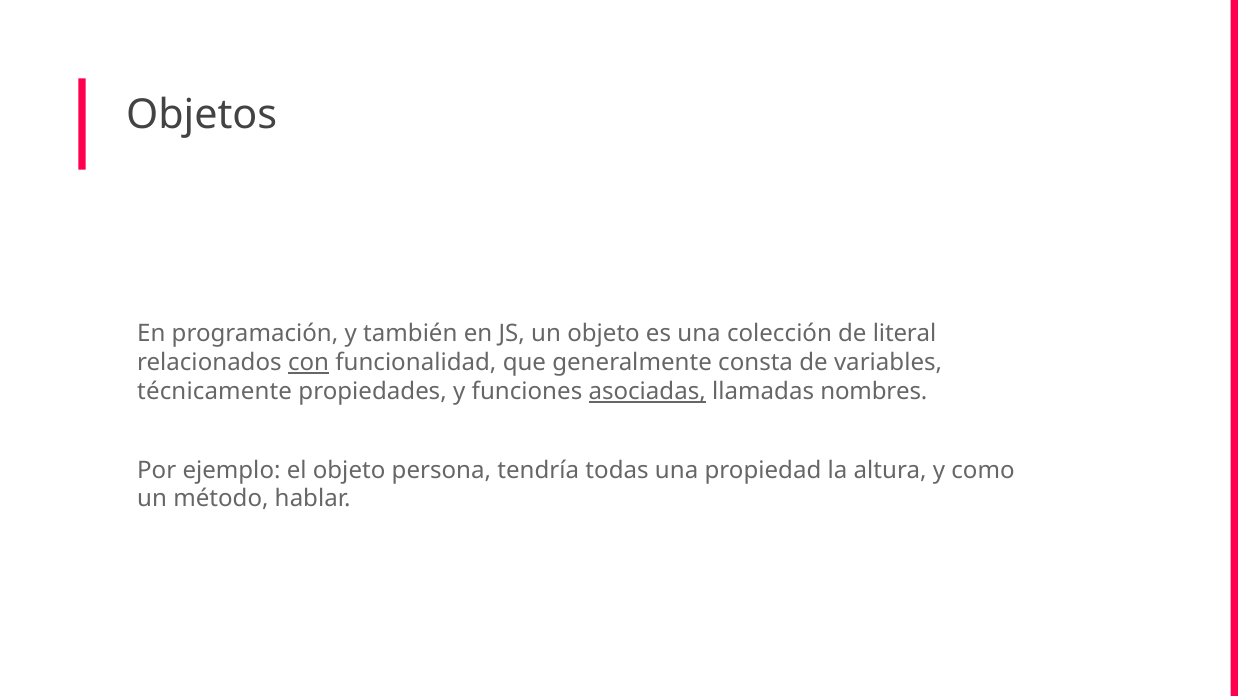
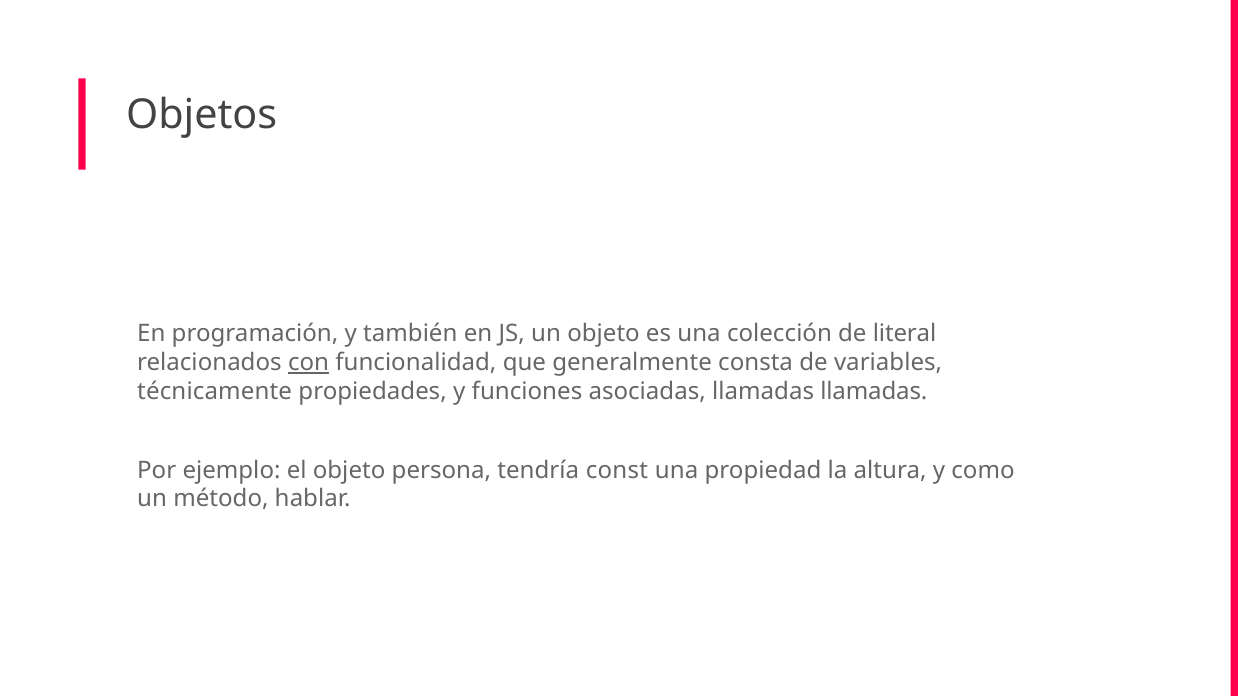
asociadas underline: present -> none (647, 392)
llamadas nombres: nombres -> llamadas (874, 392)
todas: todas -> const (617, 470)
